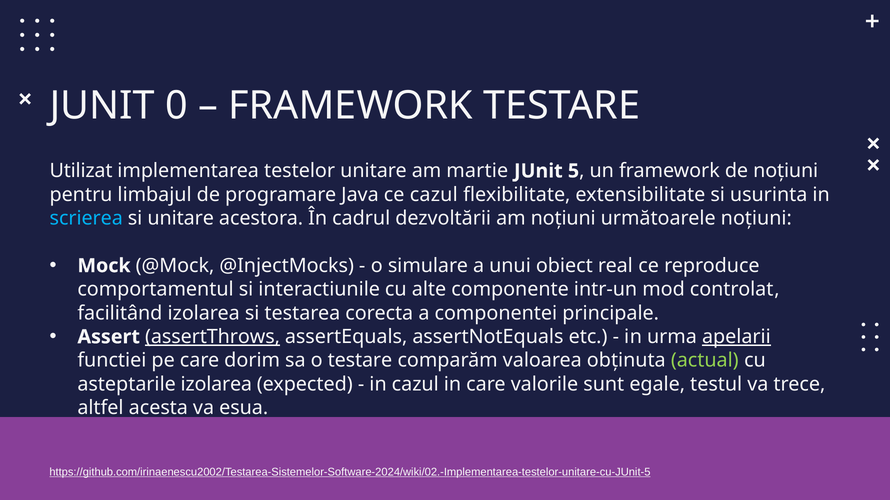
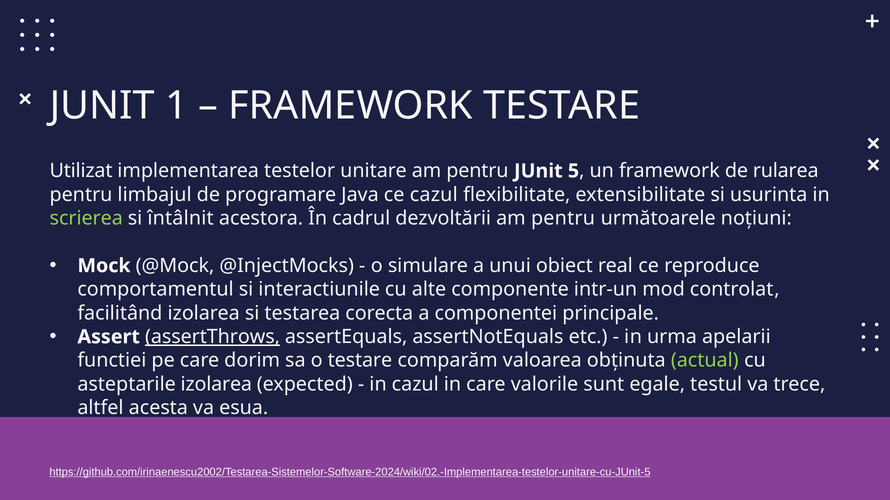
0: 0 -> 1 (176, 106)
unitare am martie: martie -> pentru (477, 171)
de noțiuni: noțiuni -> rularea (786, 171)
scrierea colour: light blue -> light green (86, 219)
si unitare: unitare -> întâlnit (181, 219)
dezvoltării am noțiuni: noțiuni -> pentru (563, 219)
apelarii underline: present -> none (736, 337)
